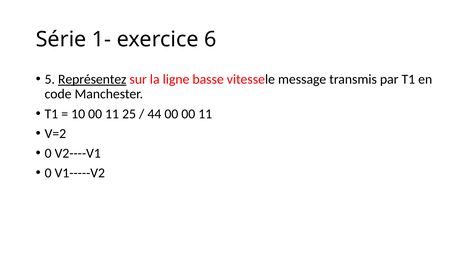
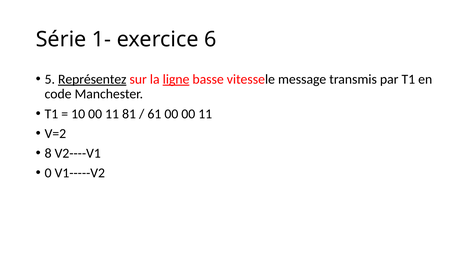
ligne underline: none -> present (176, 79)
25: 25 -> 81 (129, 114)
44: 44 -> 61 (154, 114)
0: 0 -> 8 (48, 153)
